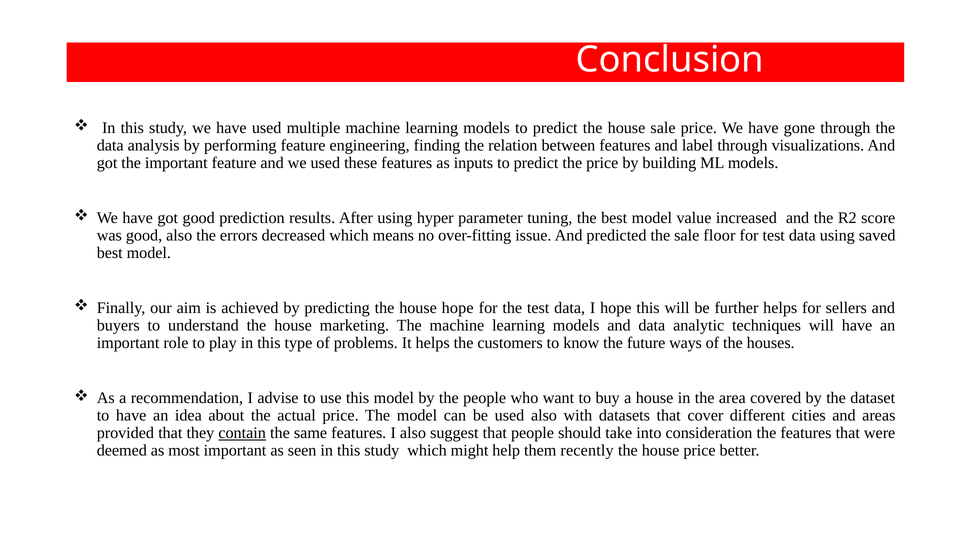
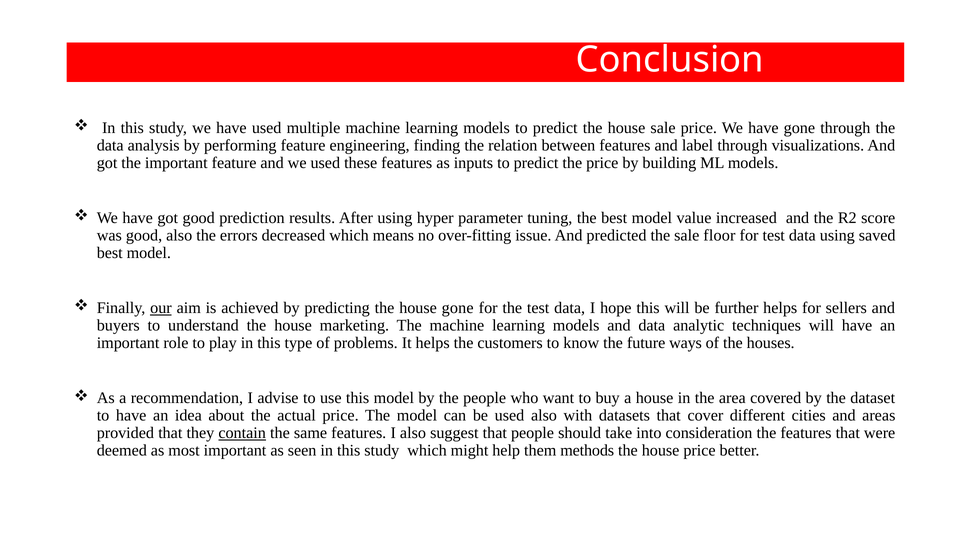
our underline: none -> present (161, 308)
house hope: hope -> gone (458, 308)
recently: recently -> methods (587, 451)
